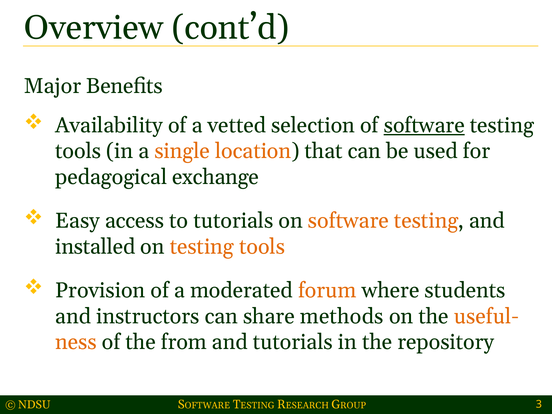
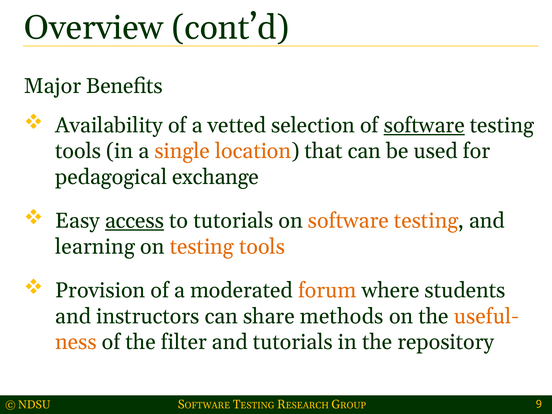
access underline: none -> present (135, 221)
installed: installed -> learning (95, 247)
from: from -> filter (184, 342)
3: 3 -> 9 (539, 404)
